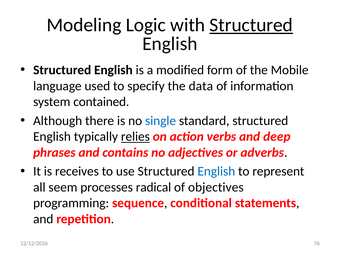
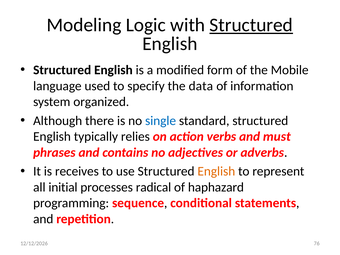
contained: contained -> organized (101, 102)
relies underline: present -> none (135, 137)
deep: deep -> must (277, 137)
English colour: blue -> orange (216, 171)
seem: seem -> initial (63, 187)
objectives: objectives -> haphazard (216, 187)
